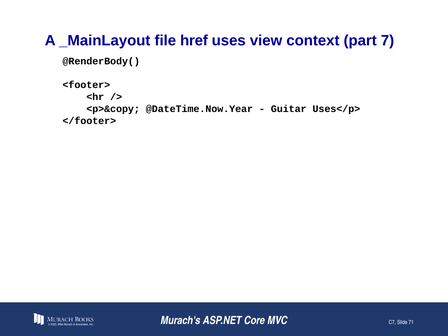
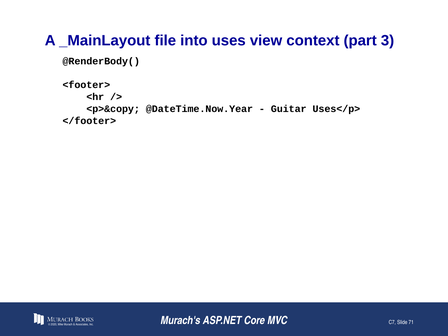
href: href -> into (194, 41)
7: 7 -> 3 (388, 41)
